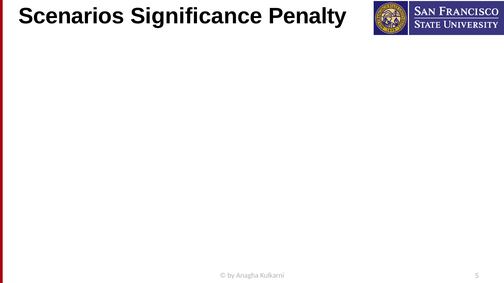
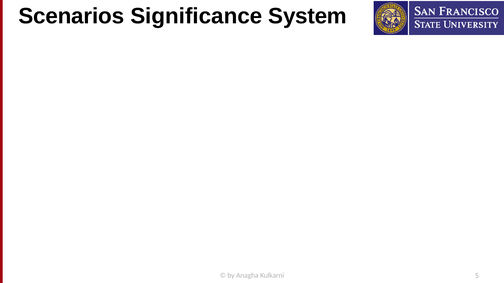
Penalty: Penalty -> System (308, 16)
